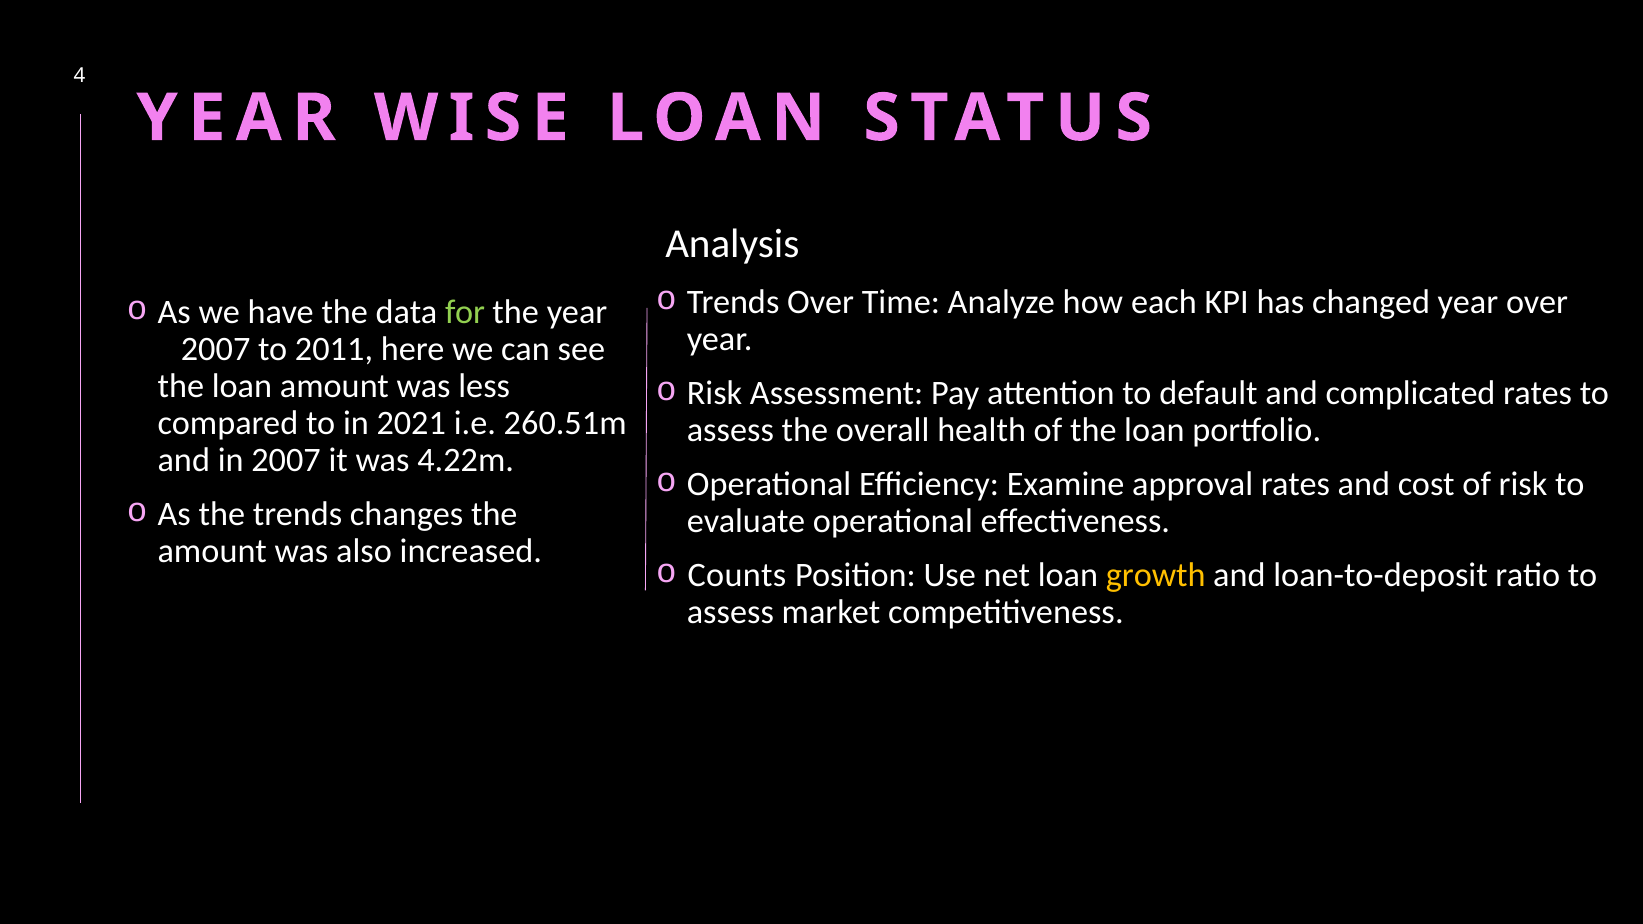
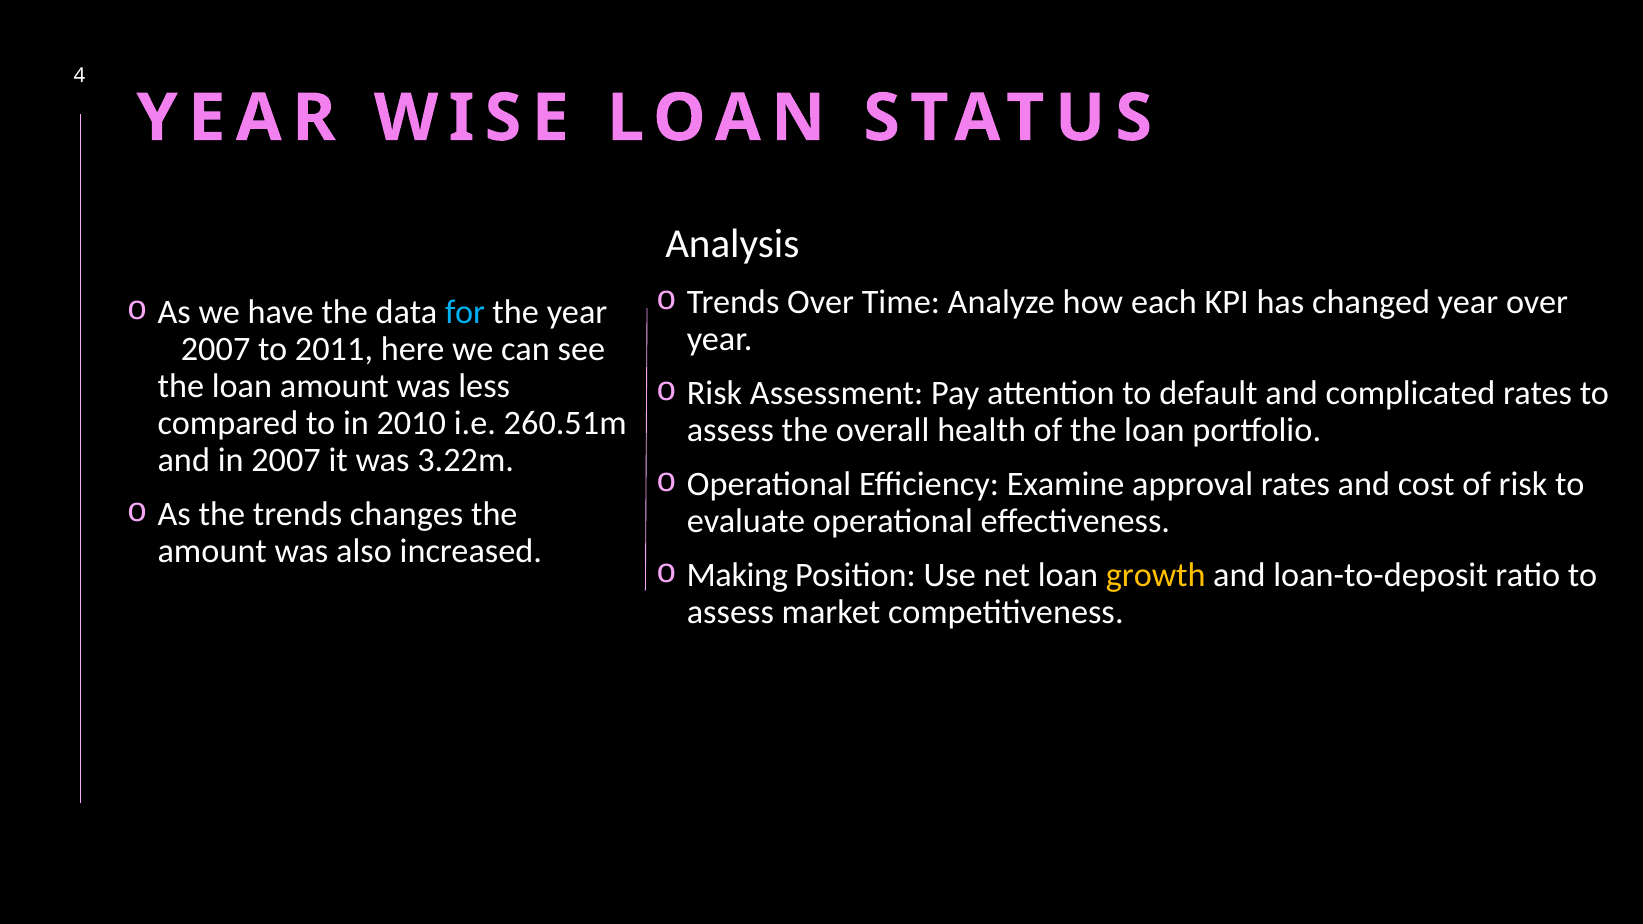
for colour: light green -> light blue (465, 313)
2021: 2021 -> 2010 (411, 423)
4.22m: 4.22m -> 3.22m (466, 460)
Counts: Counts -> Making (737, 575)
